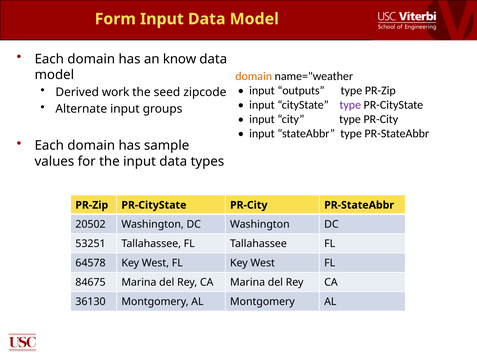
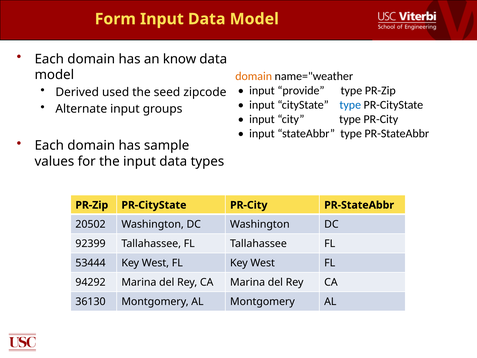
outputs: outputs -> provide (301, 90)
work: work -> used (116, 92)
type colour: purple -> blue (350, 105)
53251: 53251 -> 92399 (91, 244)
64578: 64578 -> 53444 (91, 263)
84675: 84675 -> 94292 (91, 282)
